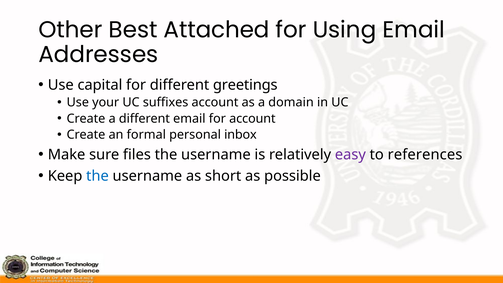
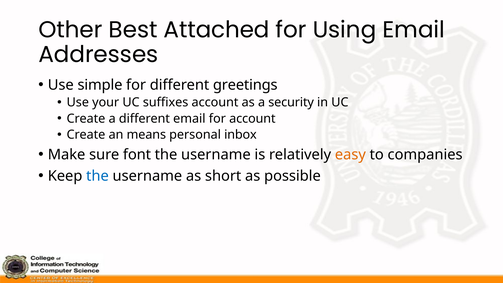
capital: capital -> simple (100, 85)
domain: domain -> security (291, 102)
formal: formal -> means (146, 135)
files: files -> font (137, 155)
easy colour: purple -> orange (350, 155)
references: references -> companies (425, 155)
